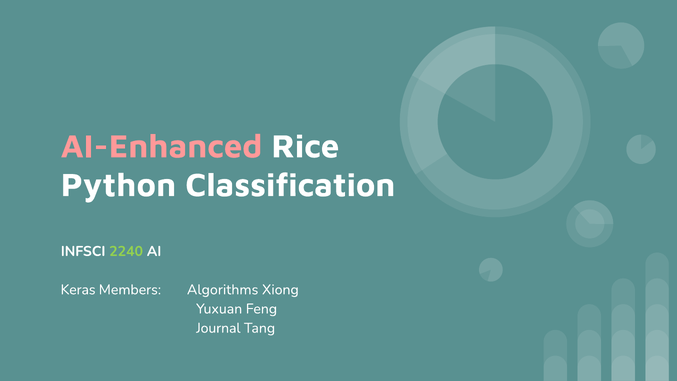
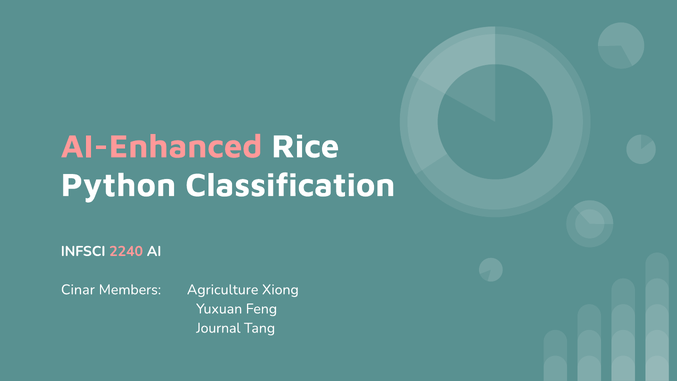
2240 colour: light green -> pink (126, 251)
Keras: Keras -> Cinar (78, 290)
Algorithms: Algorithms -> Agriculture (223, 290)
